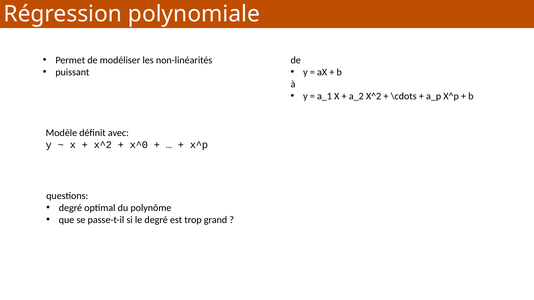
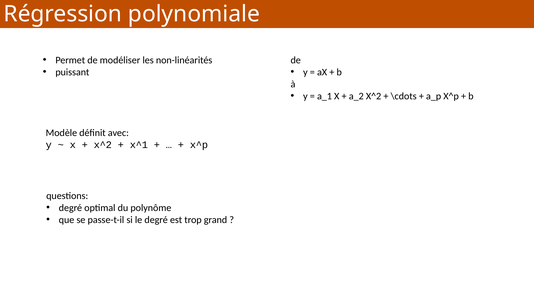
x^0: x^0 -> x^1 (139, 145)
